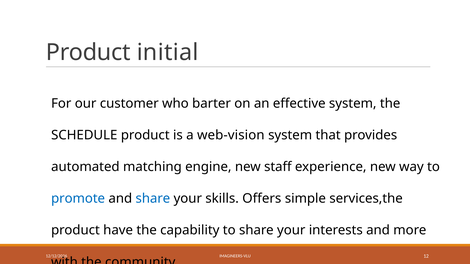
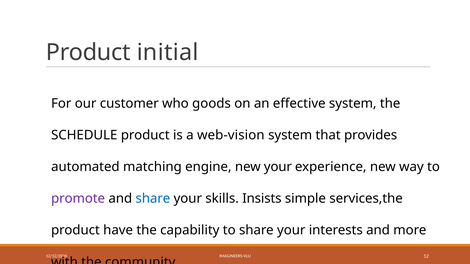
barter: barter -> goods (212, 104)
new staff: staff -> your (278, 167)
promote colour: blue -> purple (78, 199)
Offers: Offers -> Insists (262, 199)
